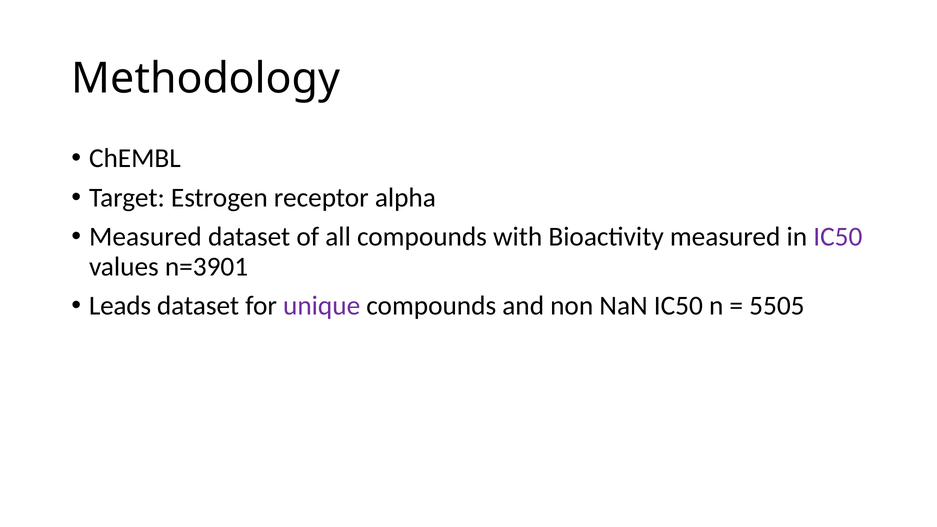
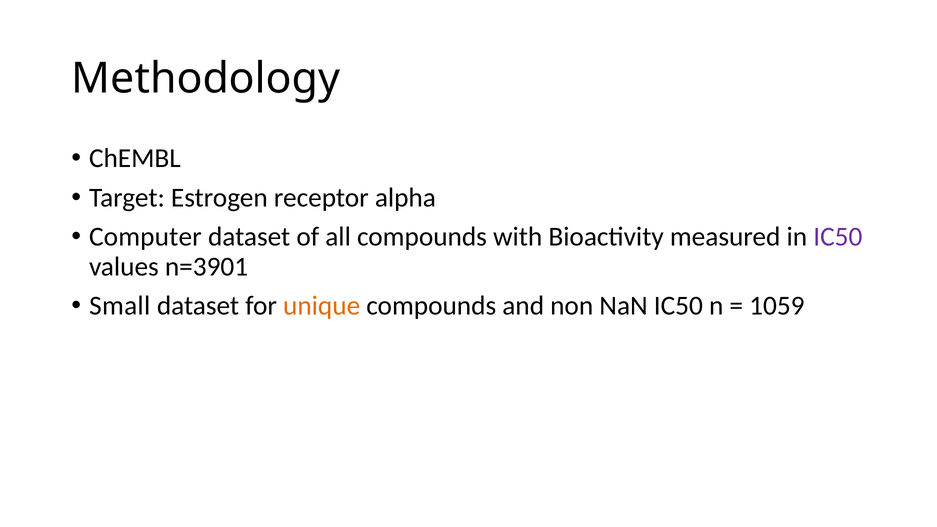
Measured: Measured -> Computer (145, 237)
Leads: Leads -> Small (120, 306)
unique colour: purple -> orange (322, 306)
5505: 5505 -> 1059 (777, 306)
